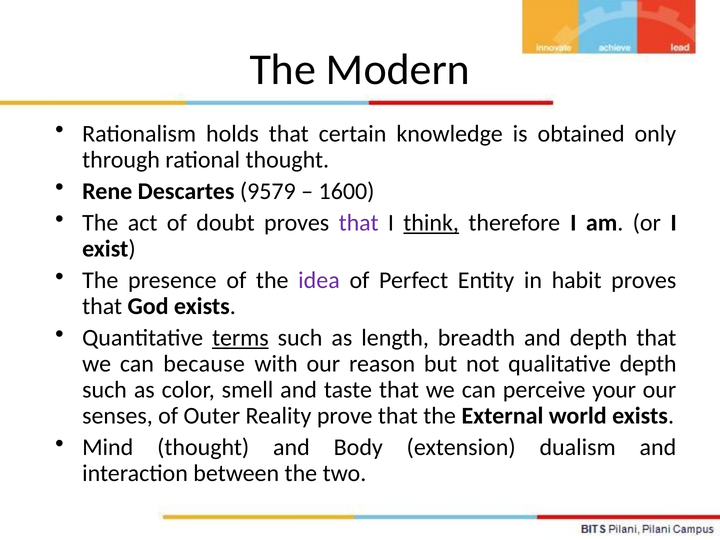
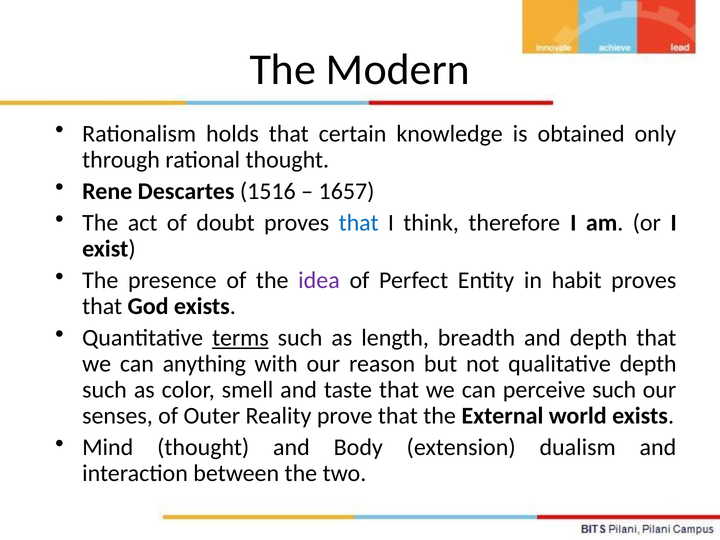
9579: 9579 -> 1516 (268, 191)
1600: 1600 -> 1657 (347, 191)
that colour: purple -> blue (359, 223)
think underline: present -> none (431, 223)
because: because -> anything (204, 364)
perceive your: your -> such (614, 390)
